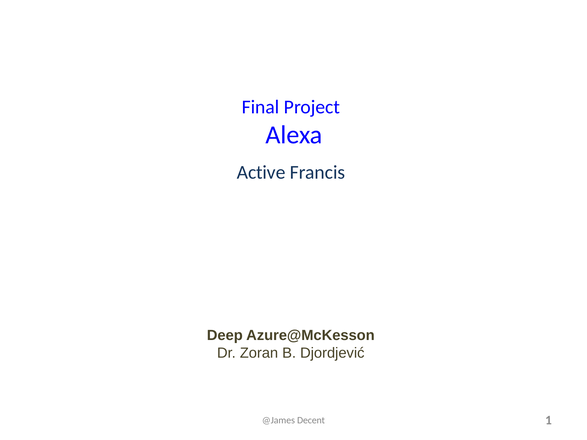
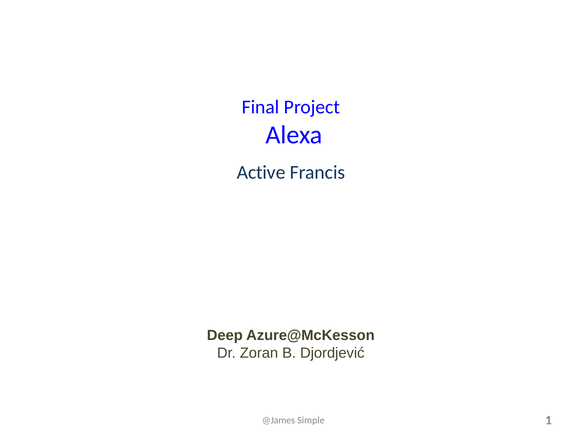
Decent: Decent -> Simple (311, 420)
